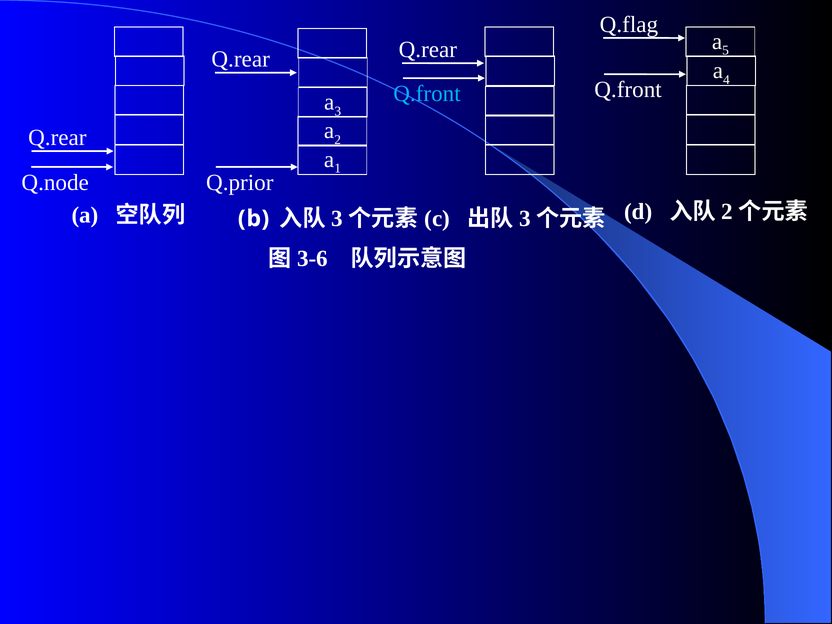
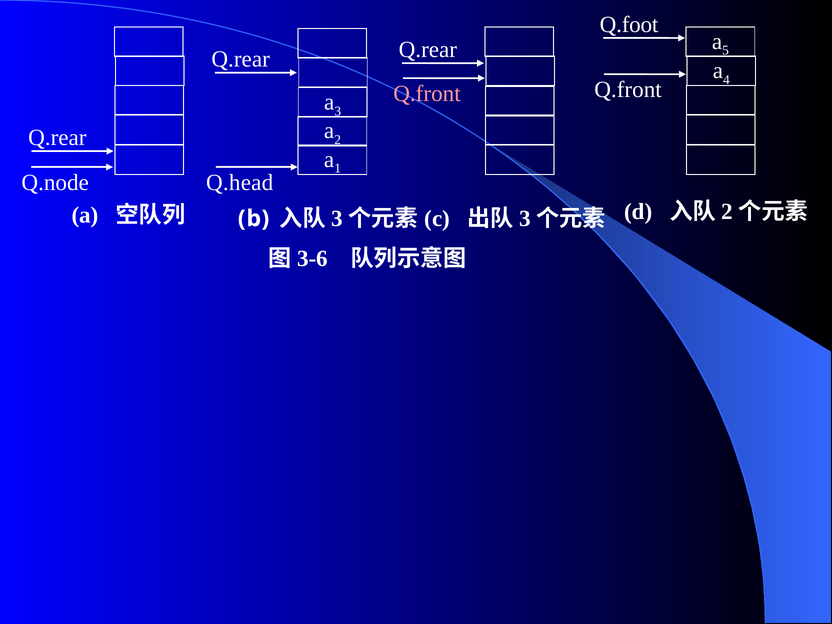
Q.flag: Q.flag -> Q.foot (629, 24)
Q.front colour: light blue -> pink (427, 94)
Q.prior: Q.prior -> Q.head (240, 183)
